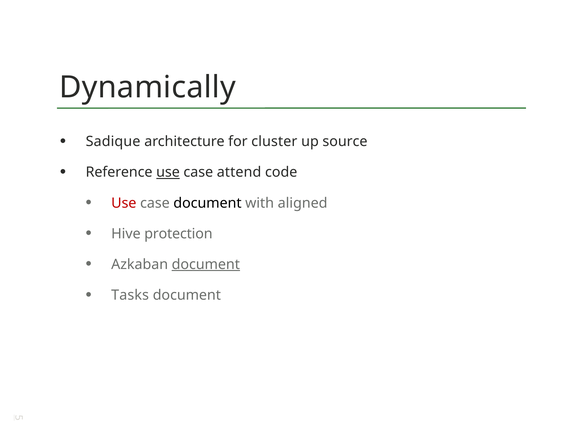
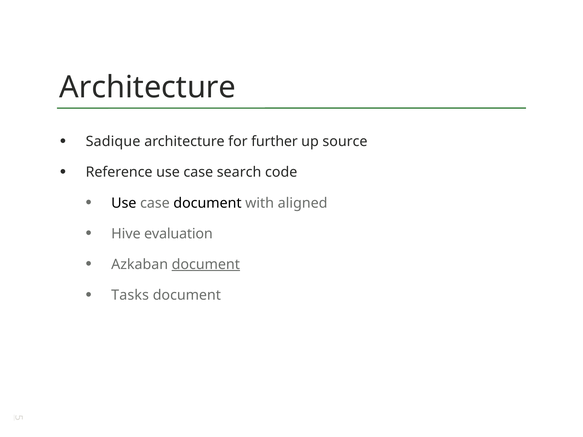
Dynamically: Dynamically -> Architecture (148, 87)
cluster: cluster -> further (274, 142)
use underline: present -> none (168, 172)
attend: attend -> search (239, 172)
Use colour: red -> black (124, 203)
protection: protection -> evaluation (178, 234)
